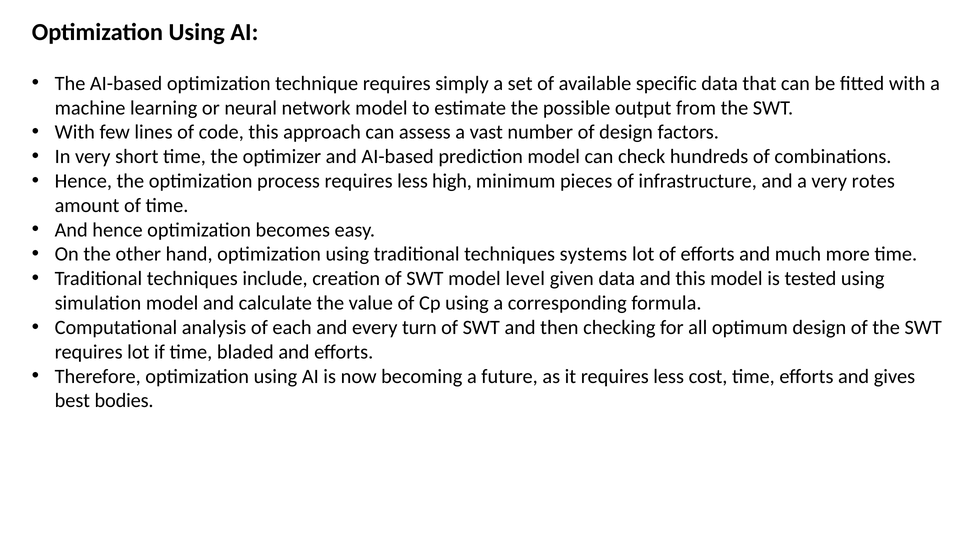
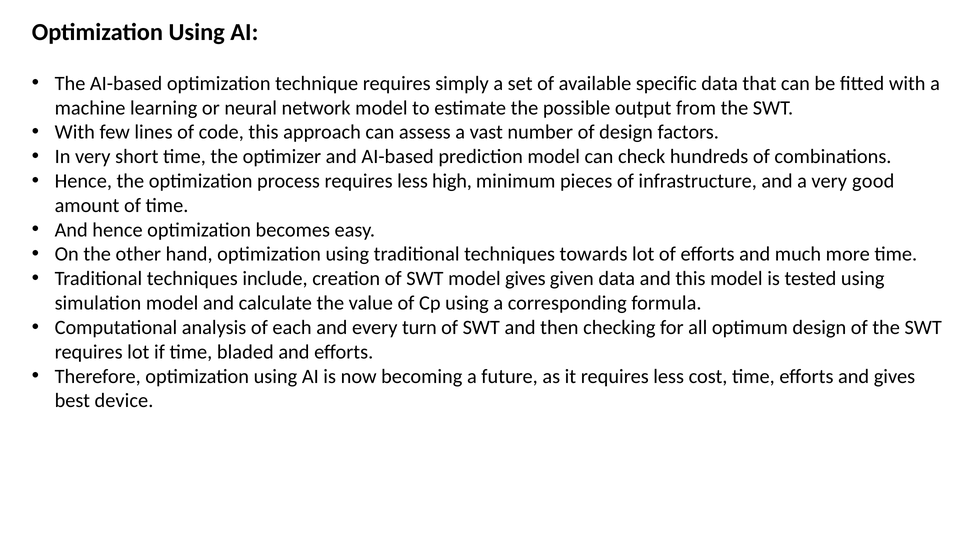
rotes: rotes -> good (873, 181)
systems: systems -> towards (594, 254)
model level: level -> gives (525, 279)
bodies: bodies -> device (124, 401)
